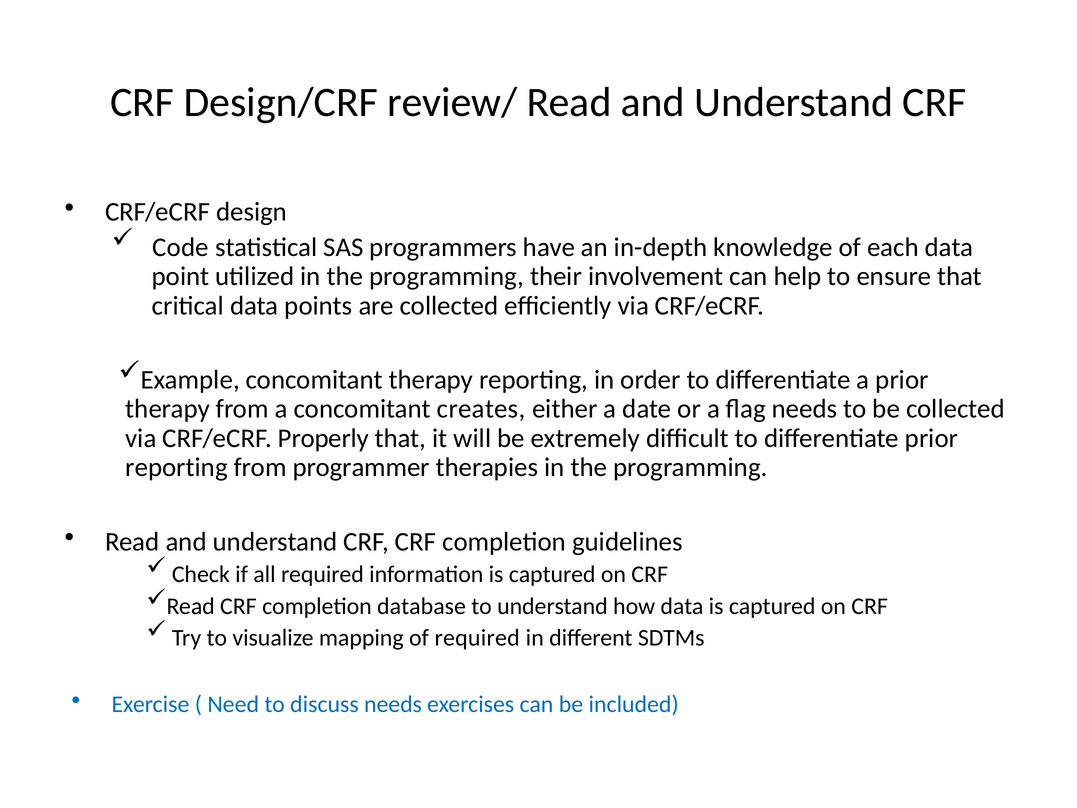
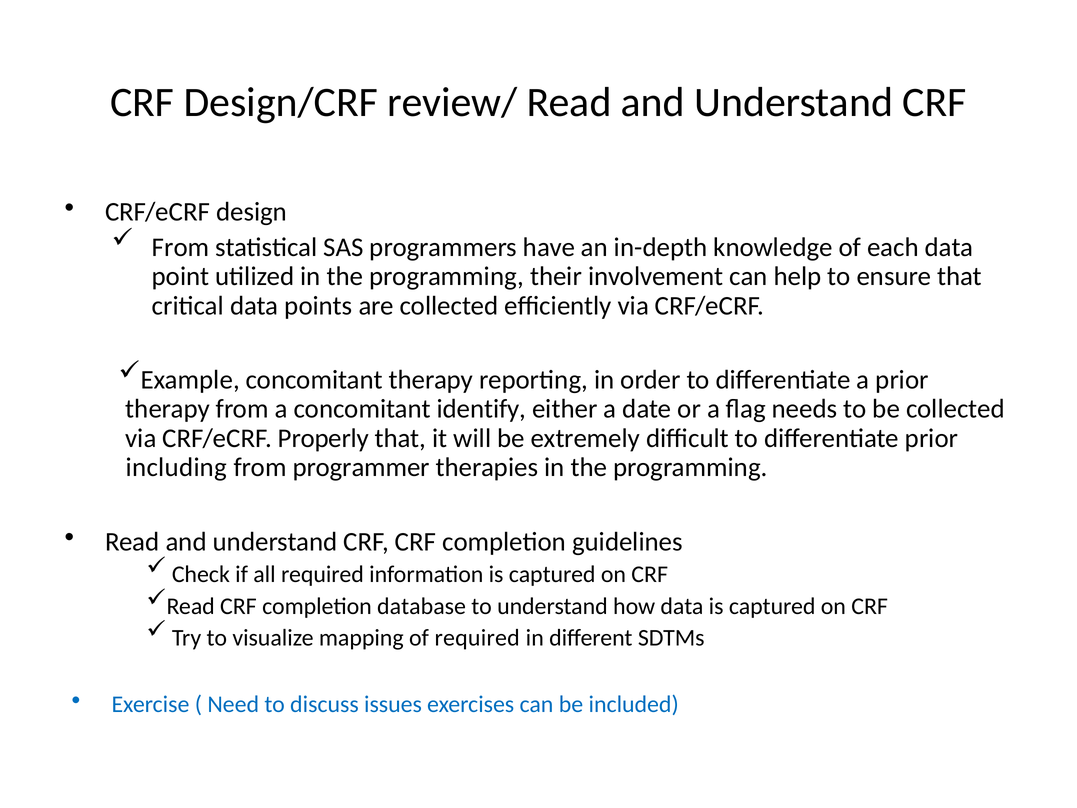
Code: Code -> From (181, 247)
creates: creates -> identify (481, 409)
reporting: reporting -> including (176, 467)
discuss needs: needs -> issues (393, 704)
